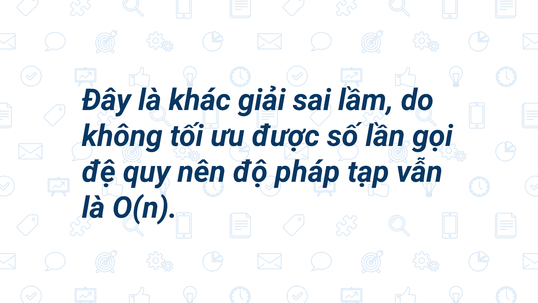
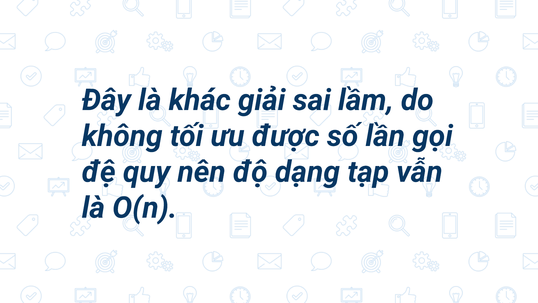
pháp: pháp -> dạng (307, 172)
